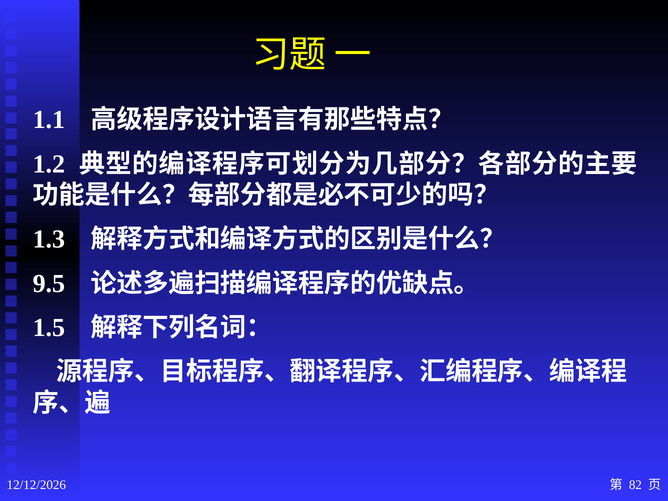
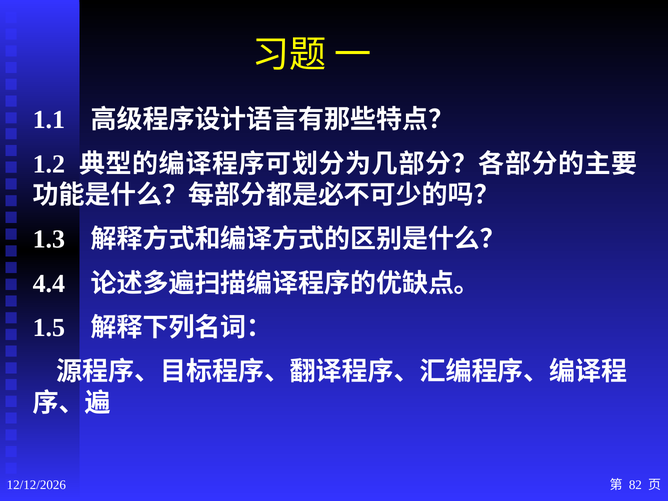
9.5: 9.5 -> 4.4 (49, 284)
